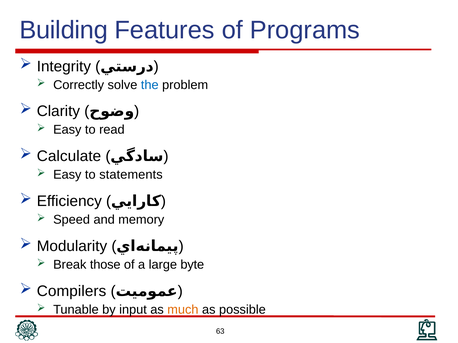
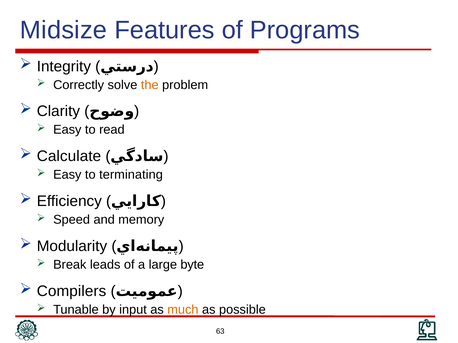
Building: Building -> Midsize (63, 30)
the colour: blue -> orange (150, 85)
statements: statements -> terminating (131, 175)
those: those -> leads (105, 265)
